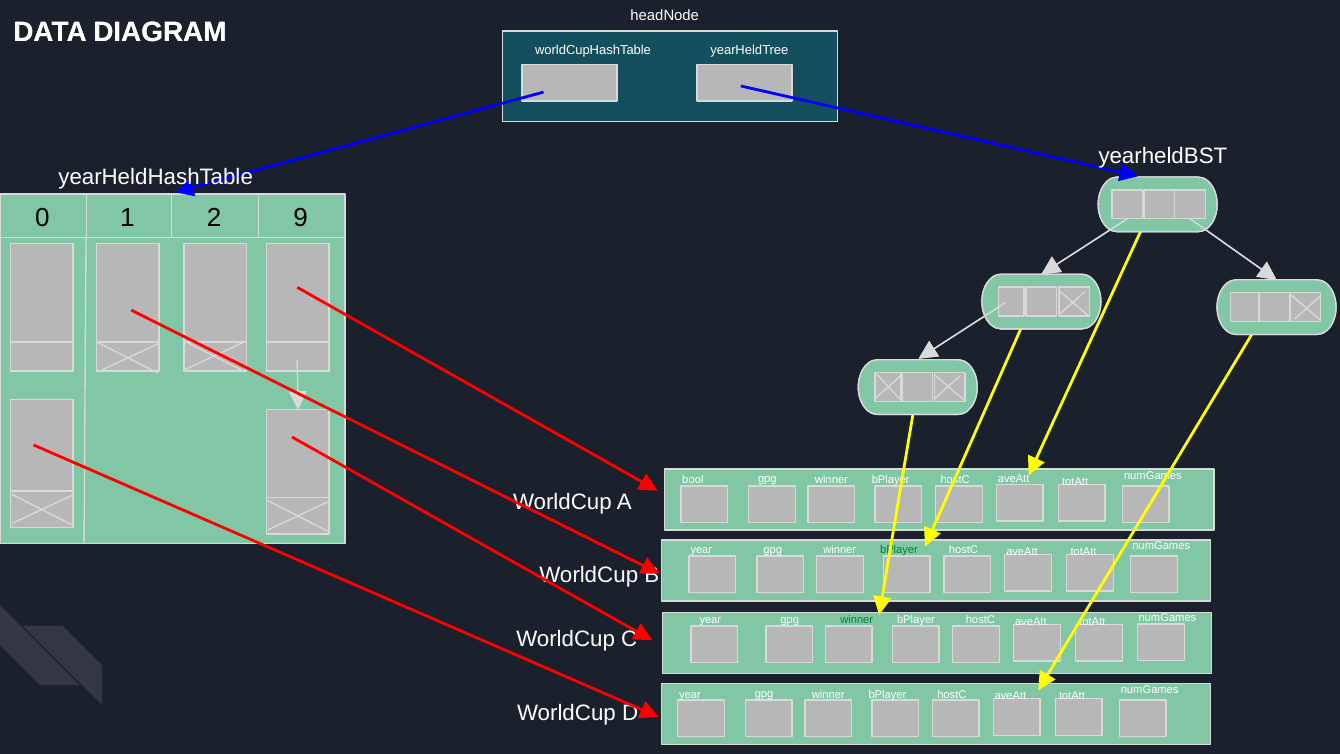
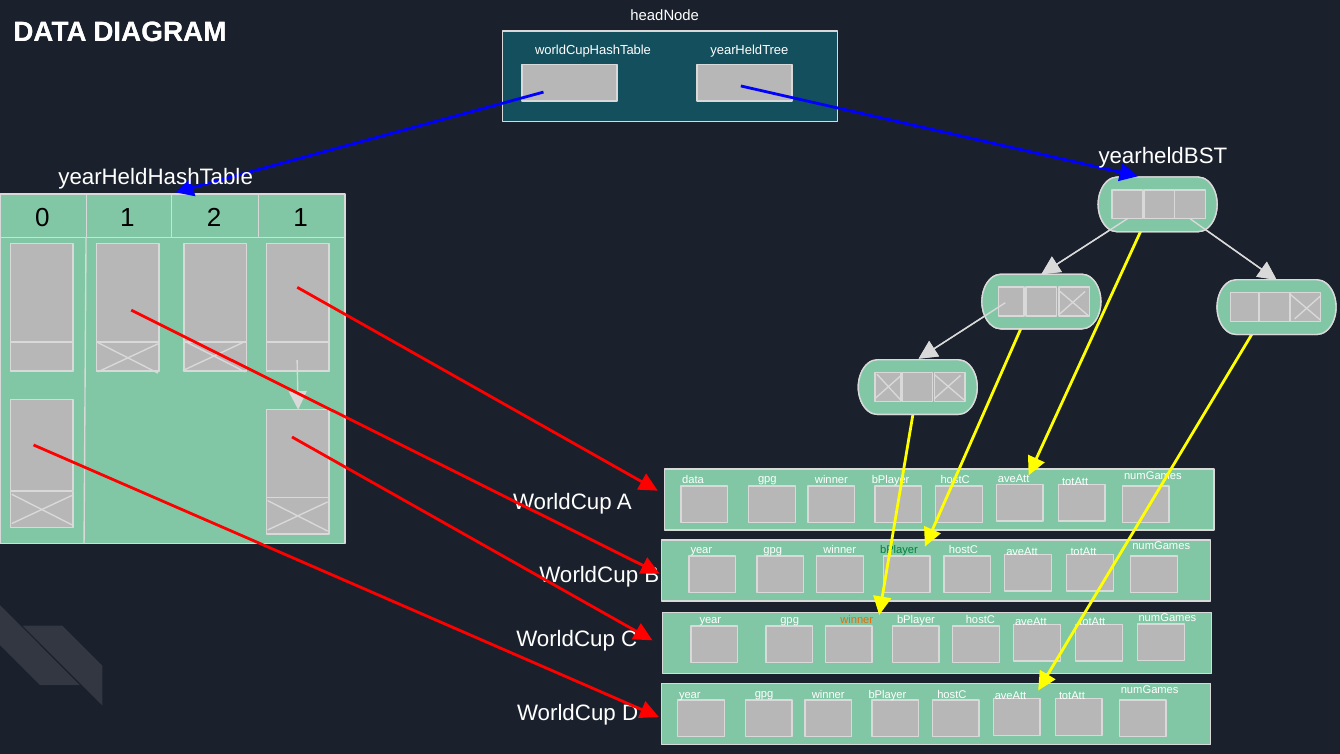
2 9: 9 -> 1 (301, 217)
bool: bool -> data (693, 480)
winner colour: green -> orange (857, 620)
